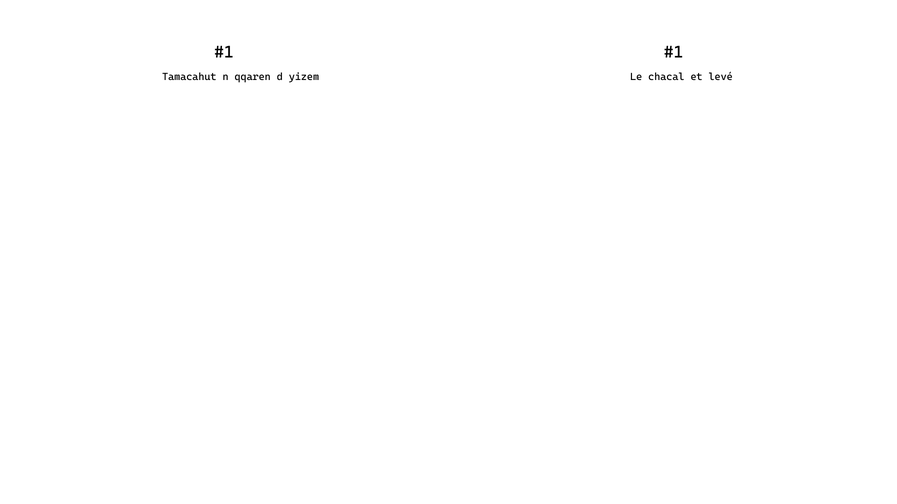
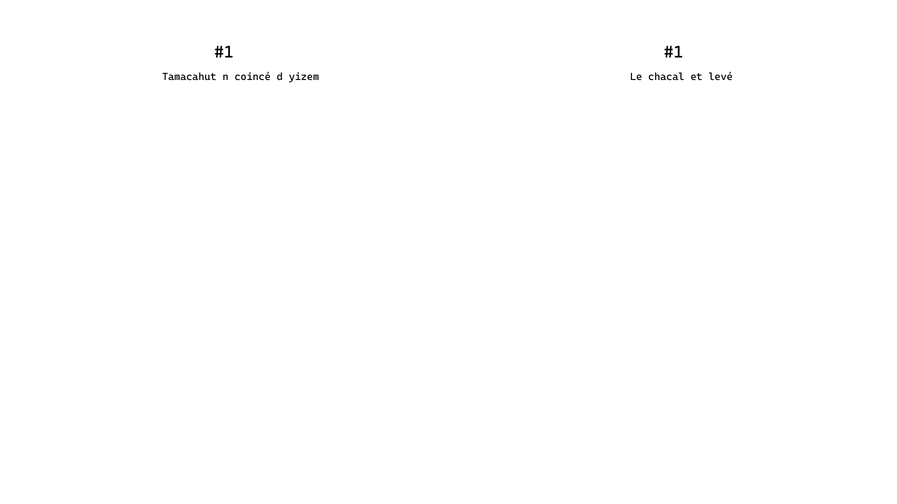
qqaren: qqaren -> coincé (253, 77)
